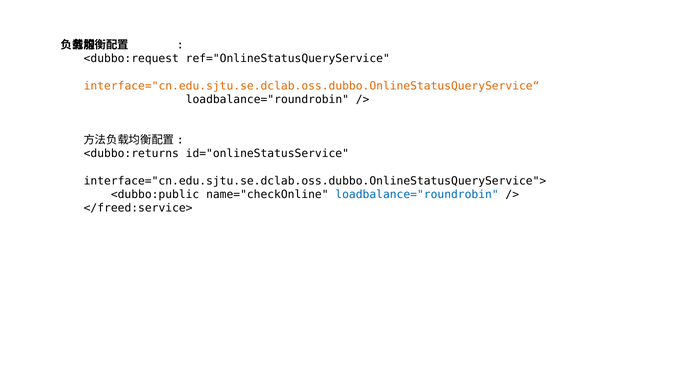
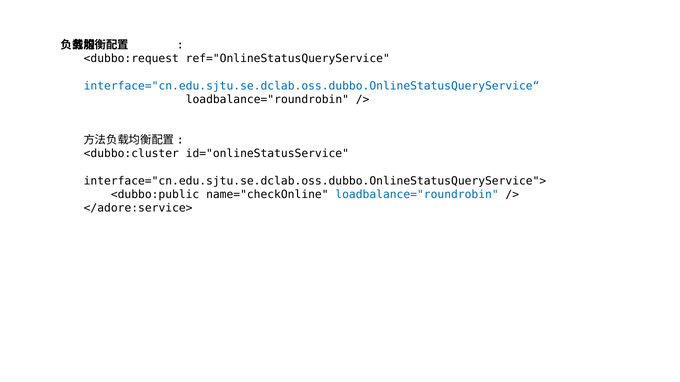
interface="cn.edu.sjtu.se.dclab.oss.dubbo.OnlineStatusQueryService“ colour: orange -> blue (312, 86)
<dubbo:returns: <dubbo:returns -> <dubbo:cluster (131, 154)
</freed:service>: </freed:service> -> </adore:service> (138, 208)
